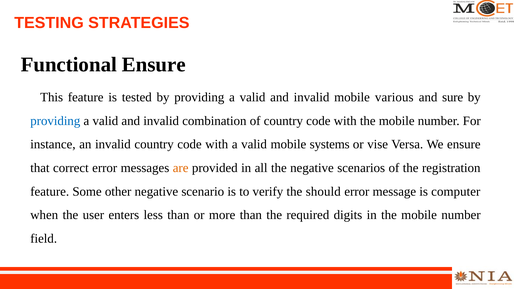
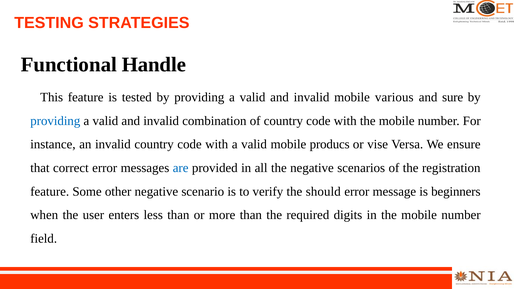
Functional Ensure: Ensure -> Handle (154, 65)
systems: systems -> producs (330, 144)
are colour: orange -> blue (181, 168)
computer: computer -> beginners (456, 192)
